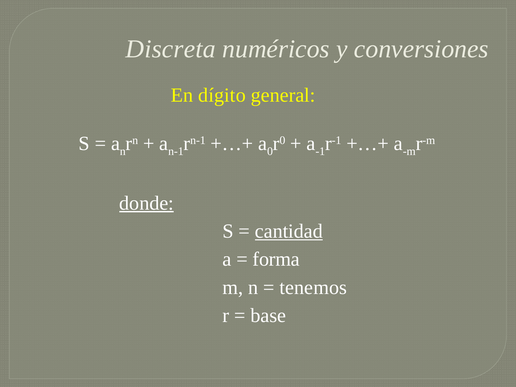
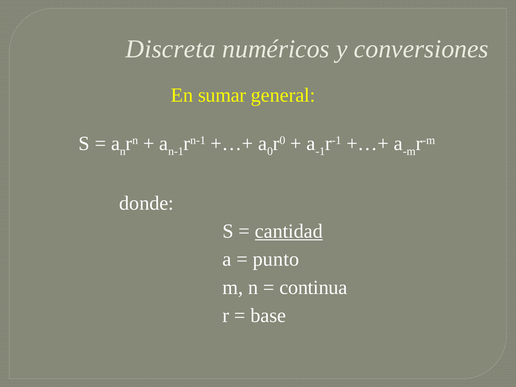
dígito: dígito -> sumar (222, 95)
donde underline: present -> none (147, 203)
forma: forma -> punto (276, 259)
tenemos: tenemos -> continua (313, 287)
